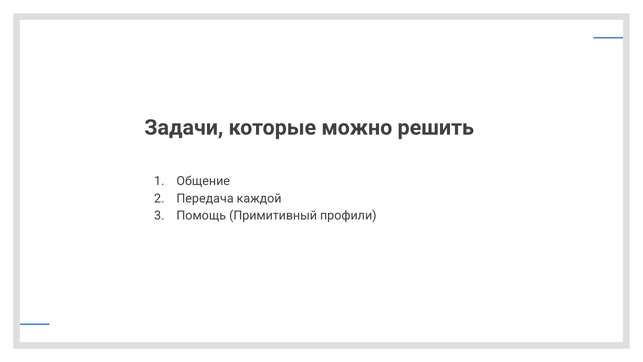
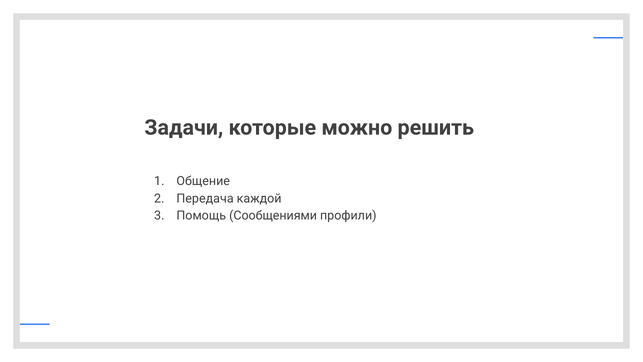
Примитивный: Примитивный -> Сообщениями (273, 215)
